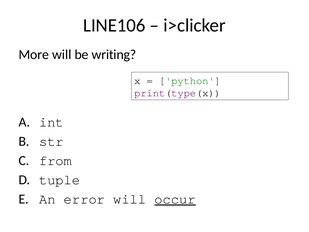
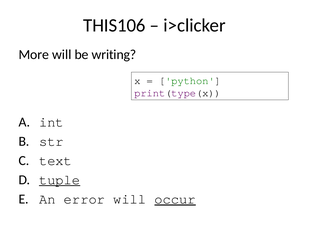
LINE106: LINE106 -> THIS106 (114, 25)
from: from -> text (55, 160)
tuple underline: none -> present (60, 180)
